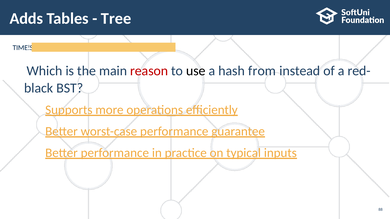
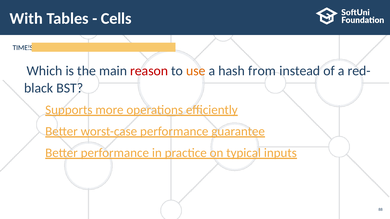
Adds: Adds -> With (26, 18)
Tree: Tree -> Cells (116, 18)
use colour: black -> orange (196, 71)
